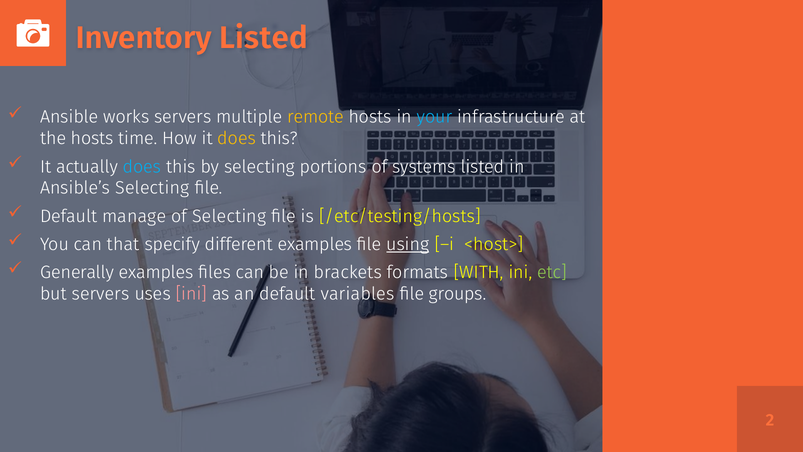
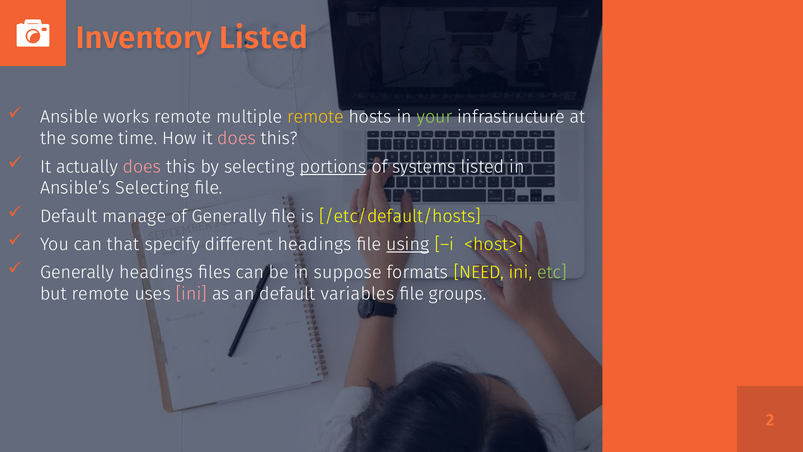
works servers: servers -> remote (183, 117)
your colour: light blue -> light green (435, 117)
the hosts: hosts -> some (92, 138)
does colour: yellow -> pink (237, 138)
does colour: light blue -> pink (142, 167)
portions underline: none -> present (333, 167)
of Selecting: Selecting -> Generally (229, 216)
/etc/testing/hosts: /etc/testing/hosts -> /etc/default/hosts (400, 216)
different examples: examples -> headings (315, 244)
Generally examples: examples -> headings (156, 272)
brackets: brackets -> suppose (348, 272)
WITH: WITH -> NEED (479, 272)
but servers: servers -> remote (101, 294)
